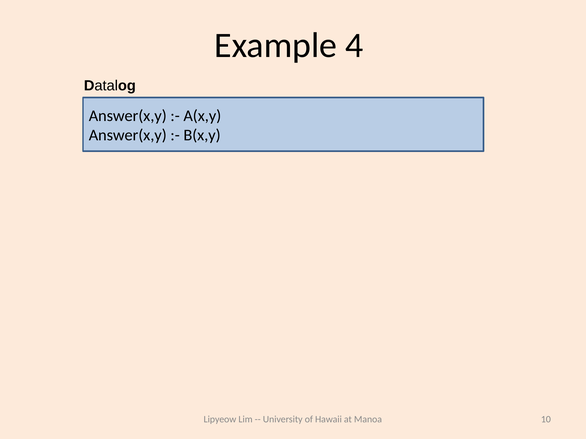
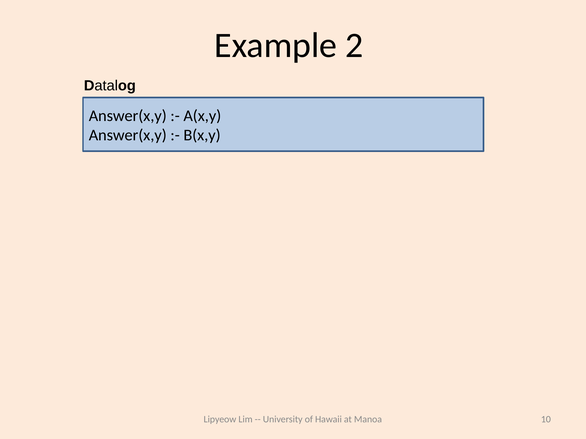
4: 4 -> 2 (354, 45)
